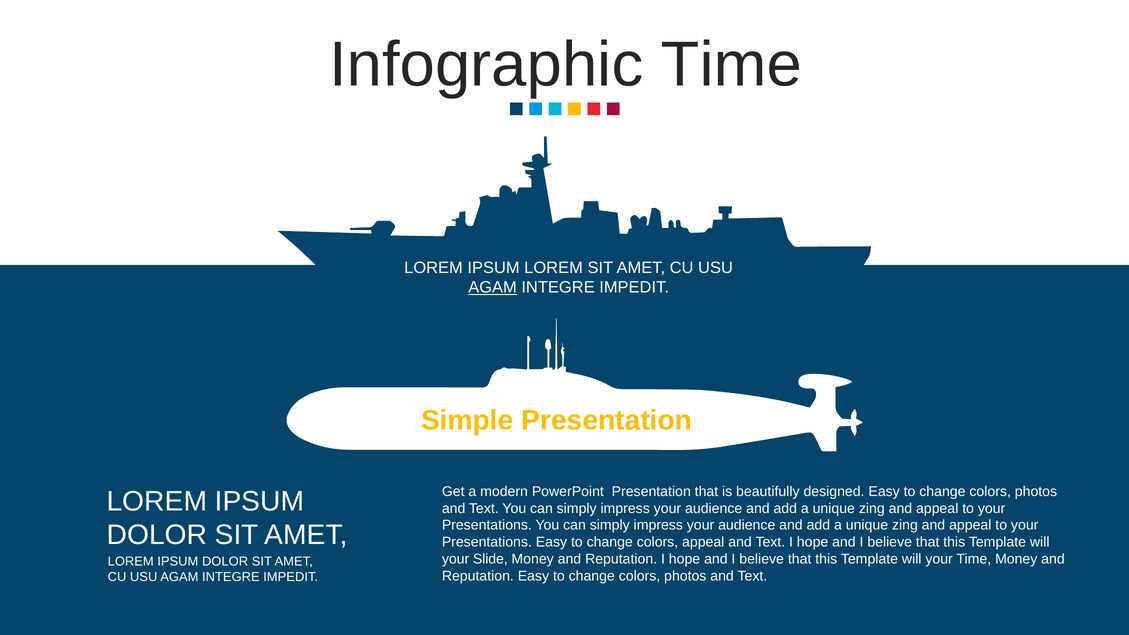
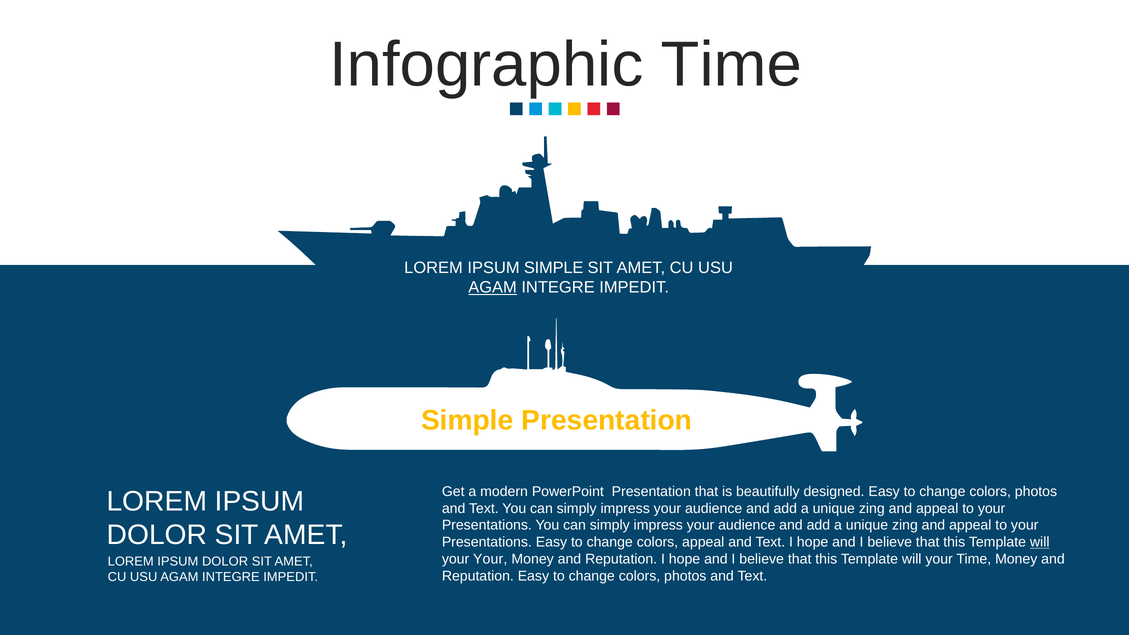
IPSUM LOREM: LOREM -> SIMPLE (554, 268)
will underline: none -> present (1040, 542)
your Slide: Slide -> Your (490, 559)
